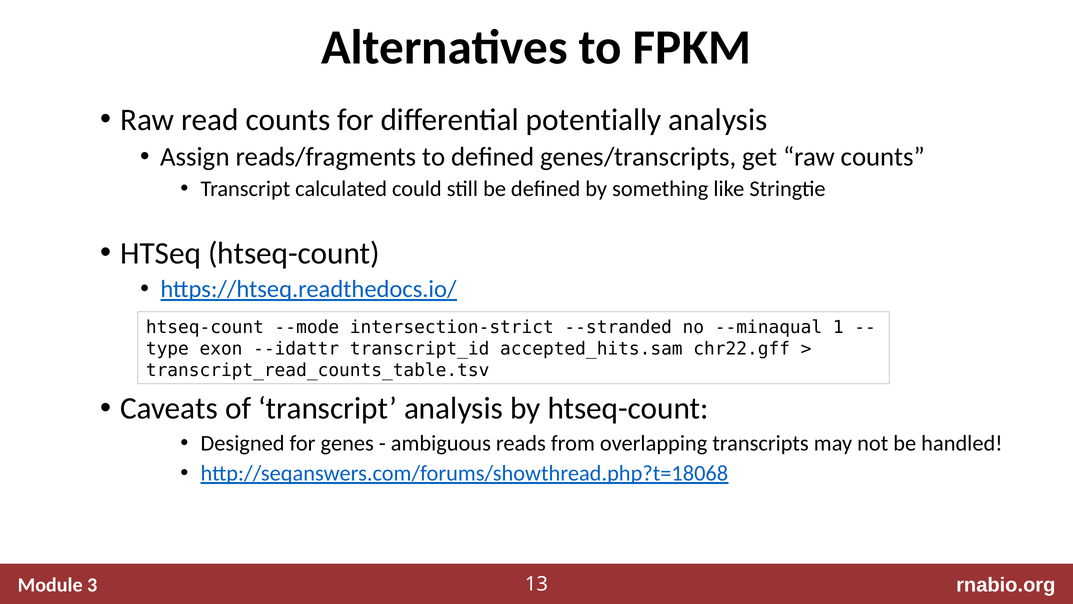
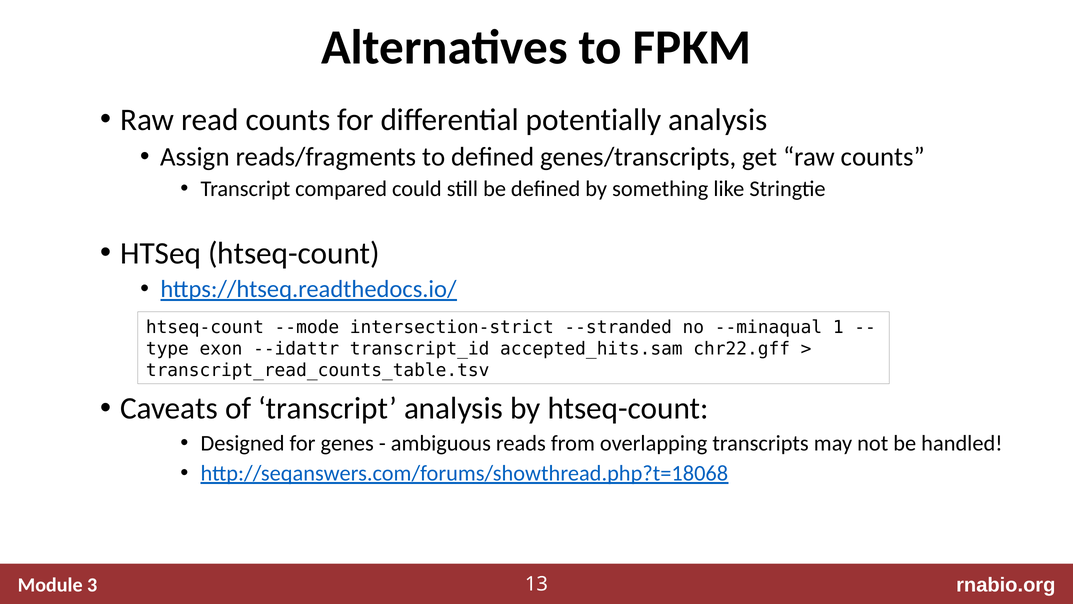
calculated: calculated -> compared (341, 189)
